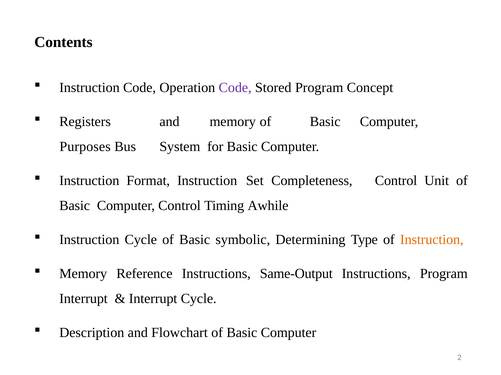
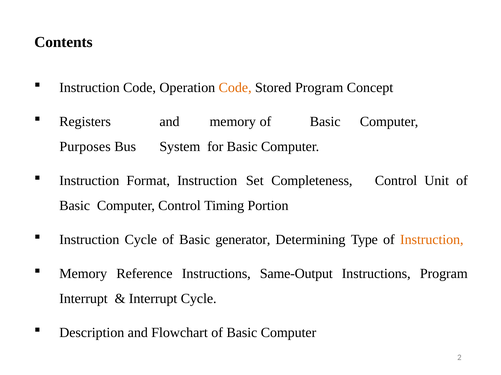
Code colour: purple -> orange (235, 88)
Awhile: Awhile -> Portion (268, 206)
symbolic: symbolic -> generator (243, 240)
